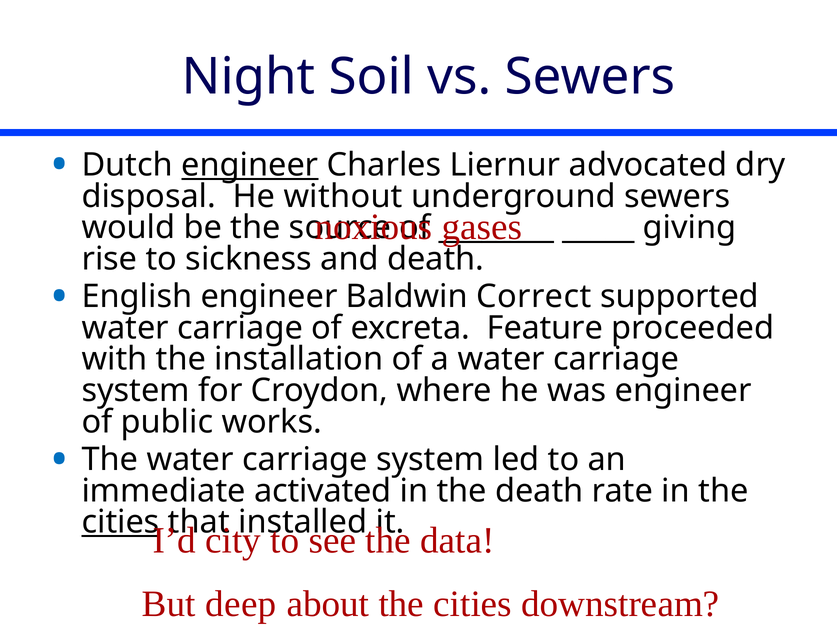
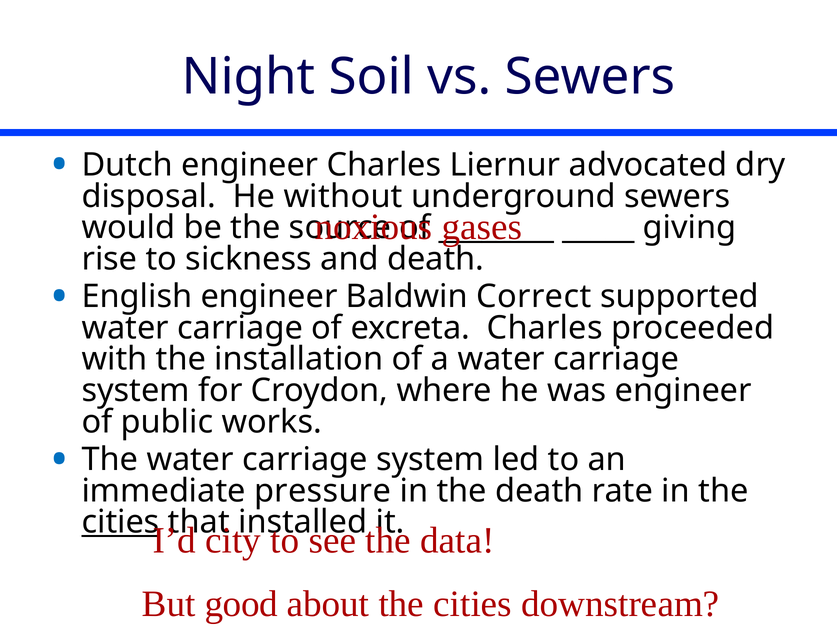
engineer underline: present -> none (250, 165)
excreta Feature: Feature -> Charles (545, 328)
activated: activated -> pressure (323, 491)
deep: deep -> good (241, 604)
